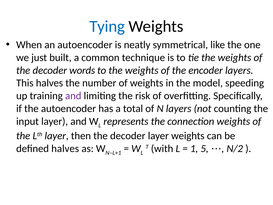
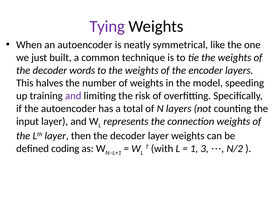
Tying colour: blue -> purple (107, 26)
defined halves: halves -> coding (65, 148)
5: 5 -> 3 (205, 148)
